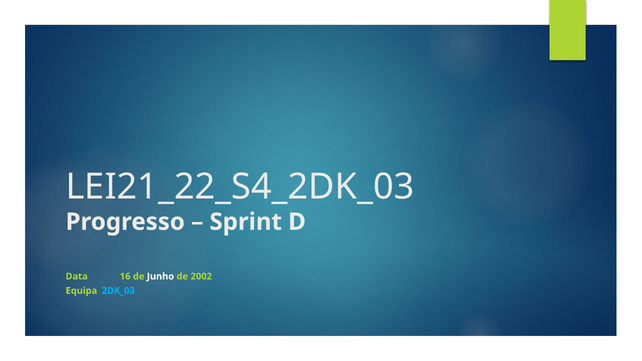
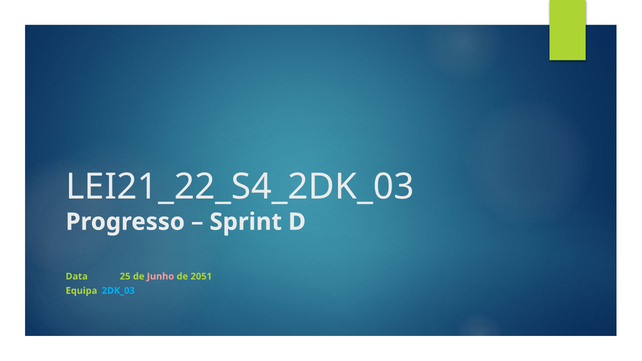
16: 16 -> 25 (125, 276)
Junho colour: white -> pink (160, 276)
2002: 2002 -> 2051 (201, 276)
